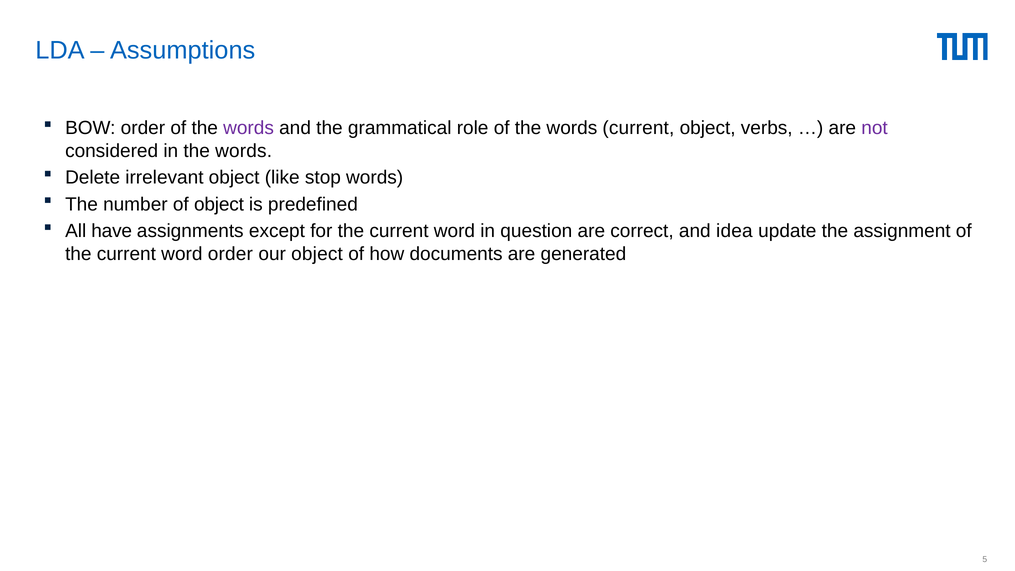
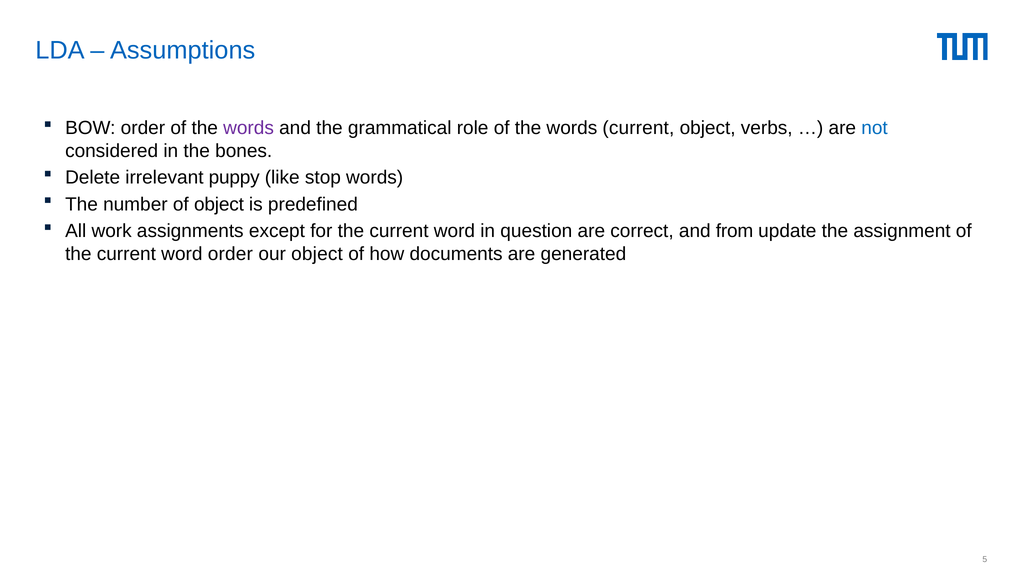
not colour: purple -> blue (875, 128)
in the words: words -> bones (244, 151)
irrelevant object: object -> puppy (234, 178)
have: have -> work (112, 231)
idea: idea -> from (735, 231)
